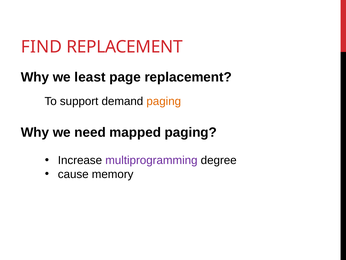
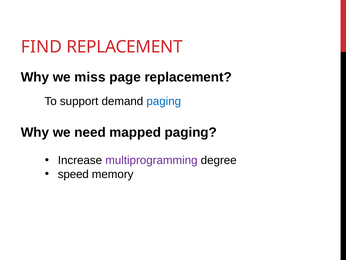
least: least -> miss (90, 77)
paging colour: orange -> blue (164, 101)
cause: cause -> speed (73, 174)
